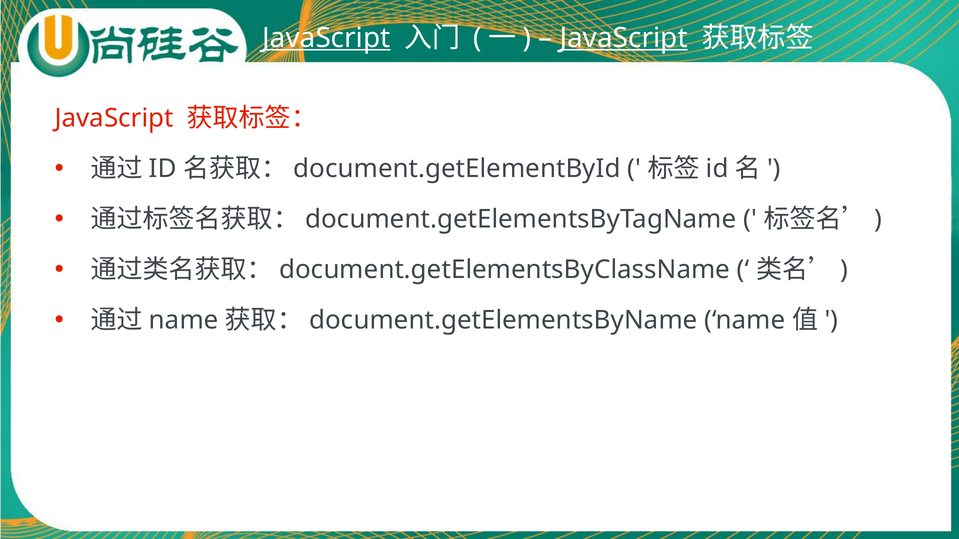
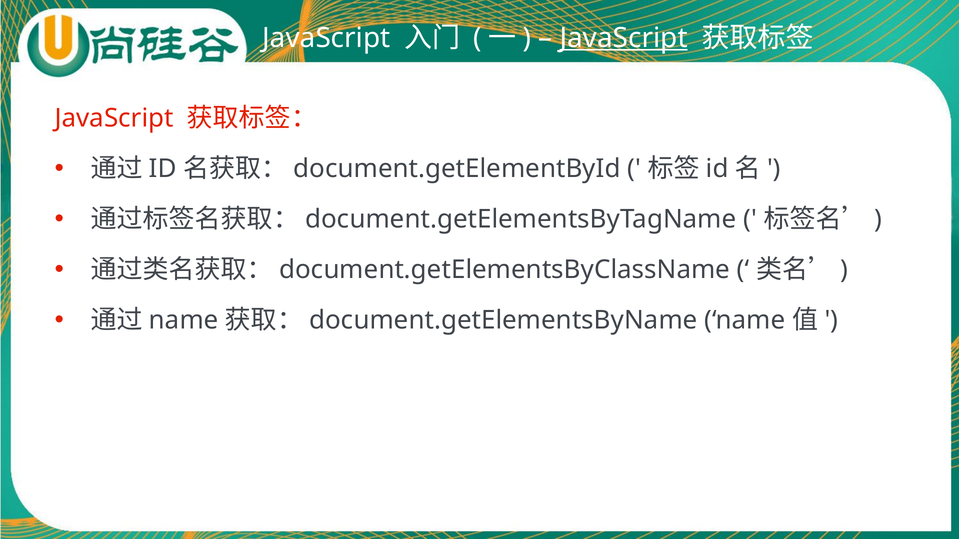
JavaScript underline: present -> none (326, 38)
